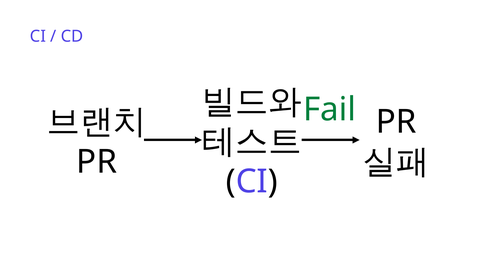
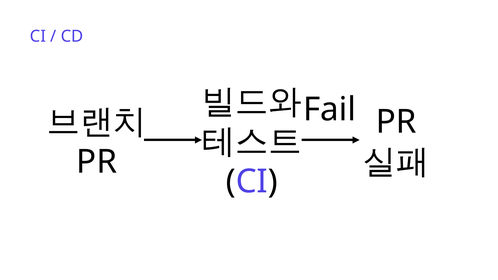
Fail colour: green -> black (330, 110)
